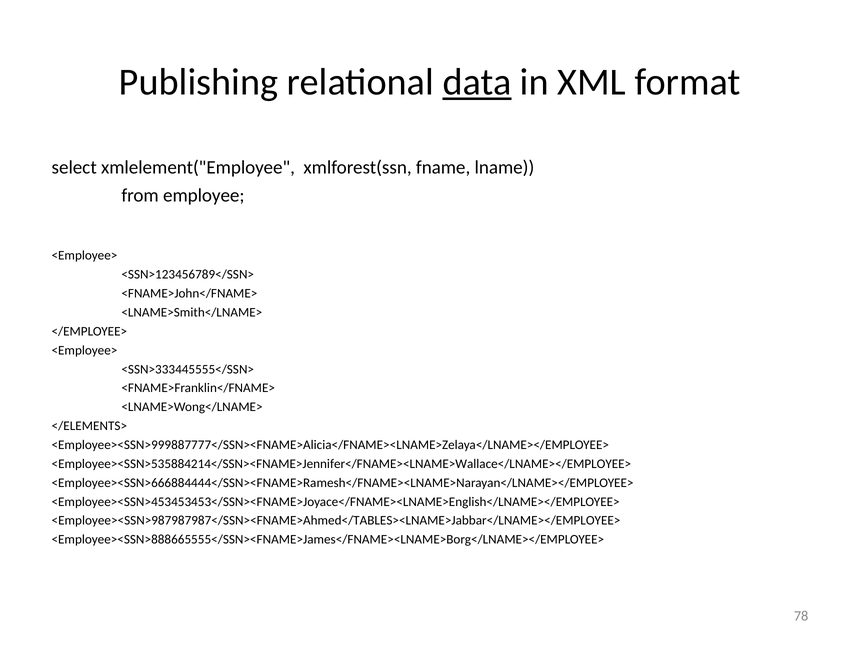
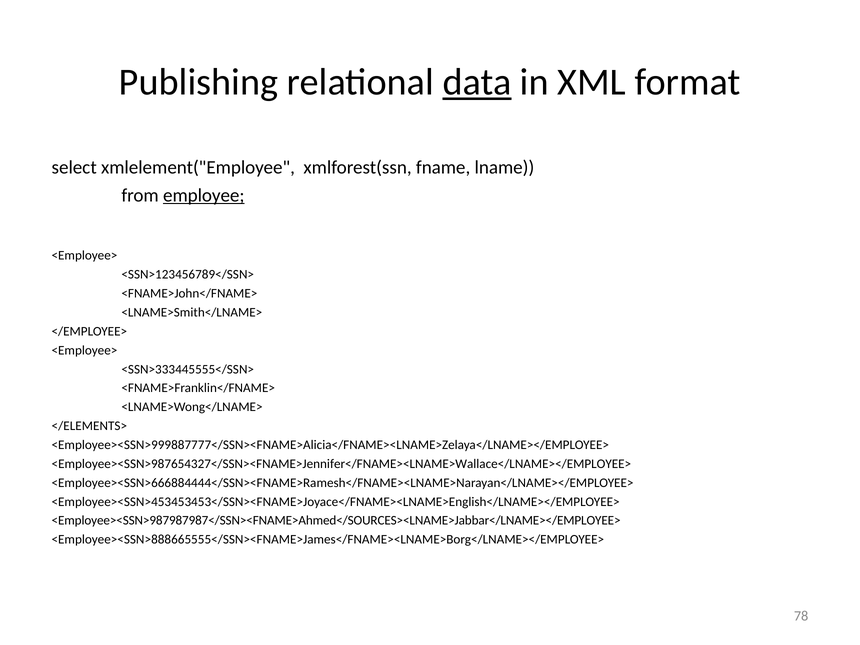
employee underline: none -> present (204, 195)
<Employee><SSN>535884214</SSN><FNAME>Jennifer</FNAME><LNAME>Wallace</LNAME></EMPLOYEE>: <Employee><SSN>535884214</SSN><FNAME>Jennifer</FNAME><LNAME>Wallace</LNAME></EMPLOYEE> -> <Employee><SSN>987654327</SSN><FNAME>Jennifer</FNAME><LNAME>Wallace</LNAME></EMPLOYEE> (341, 464)
<Employee><SSN>987987987</SSN><FNAME>Ahmed</TABLES><LNAME>Jabbar</LNAME></EMPLOYEE>: <Employee><SSN>987987987</SSN><FNAME>Ahmed</TABLES><LNAME>Jabbar</LNAME></EMPLOYEE> -> <Employee><SSN>987987987</SSN><FNAME>Ahmed</SOURCES><LNAME>Jabbar</LNAME></EMPLOYEE> (336, 521)
